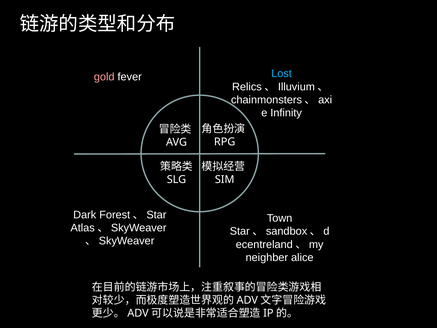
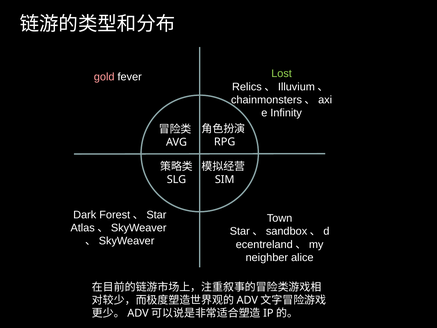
Lost colour: light blue -> light green (282, 74)
